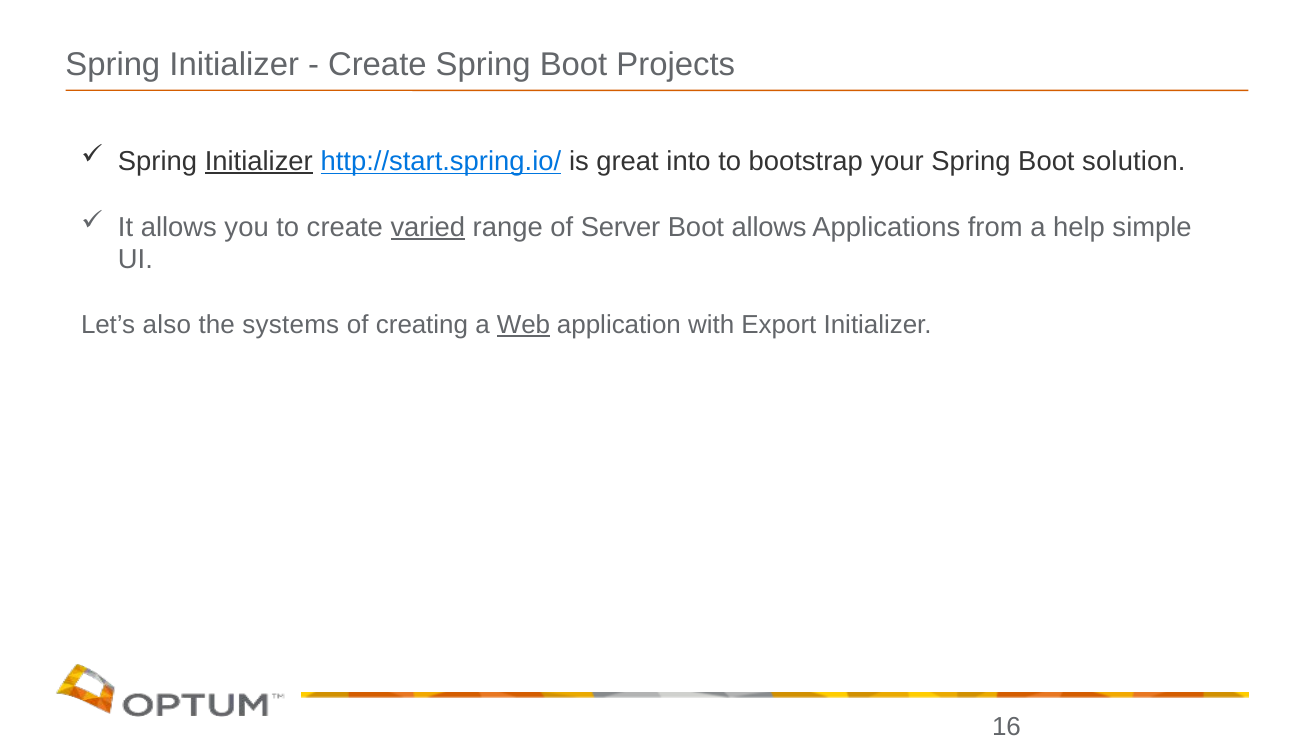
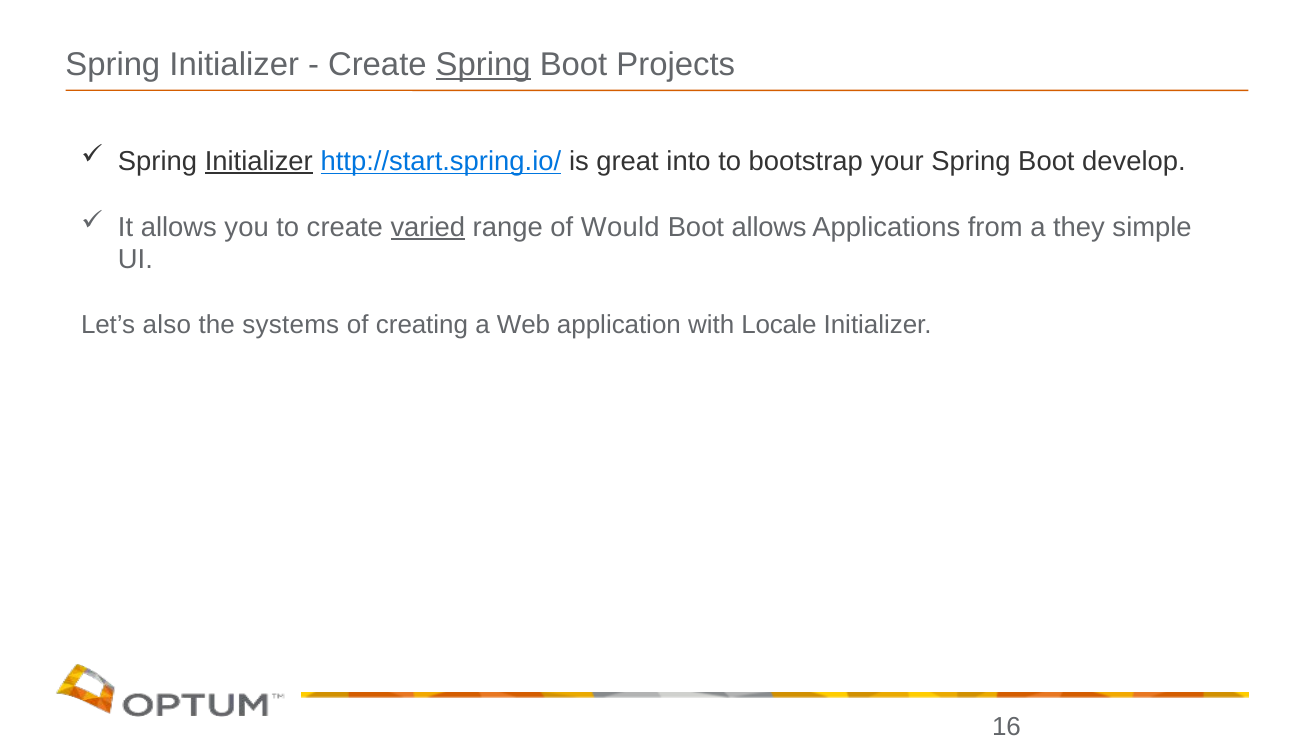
Spring underline: none -> present (483, 65)
solution: solution -> develop (1134, 161)
Server: Server -> Would (620, 227)
help: help -> they (1079, 227)
Web underline: present -> none (523, 325)
Export: Export -> Locale (779, 325)
